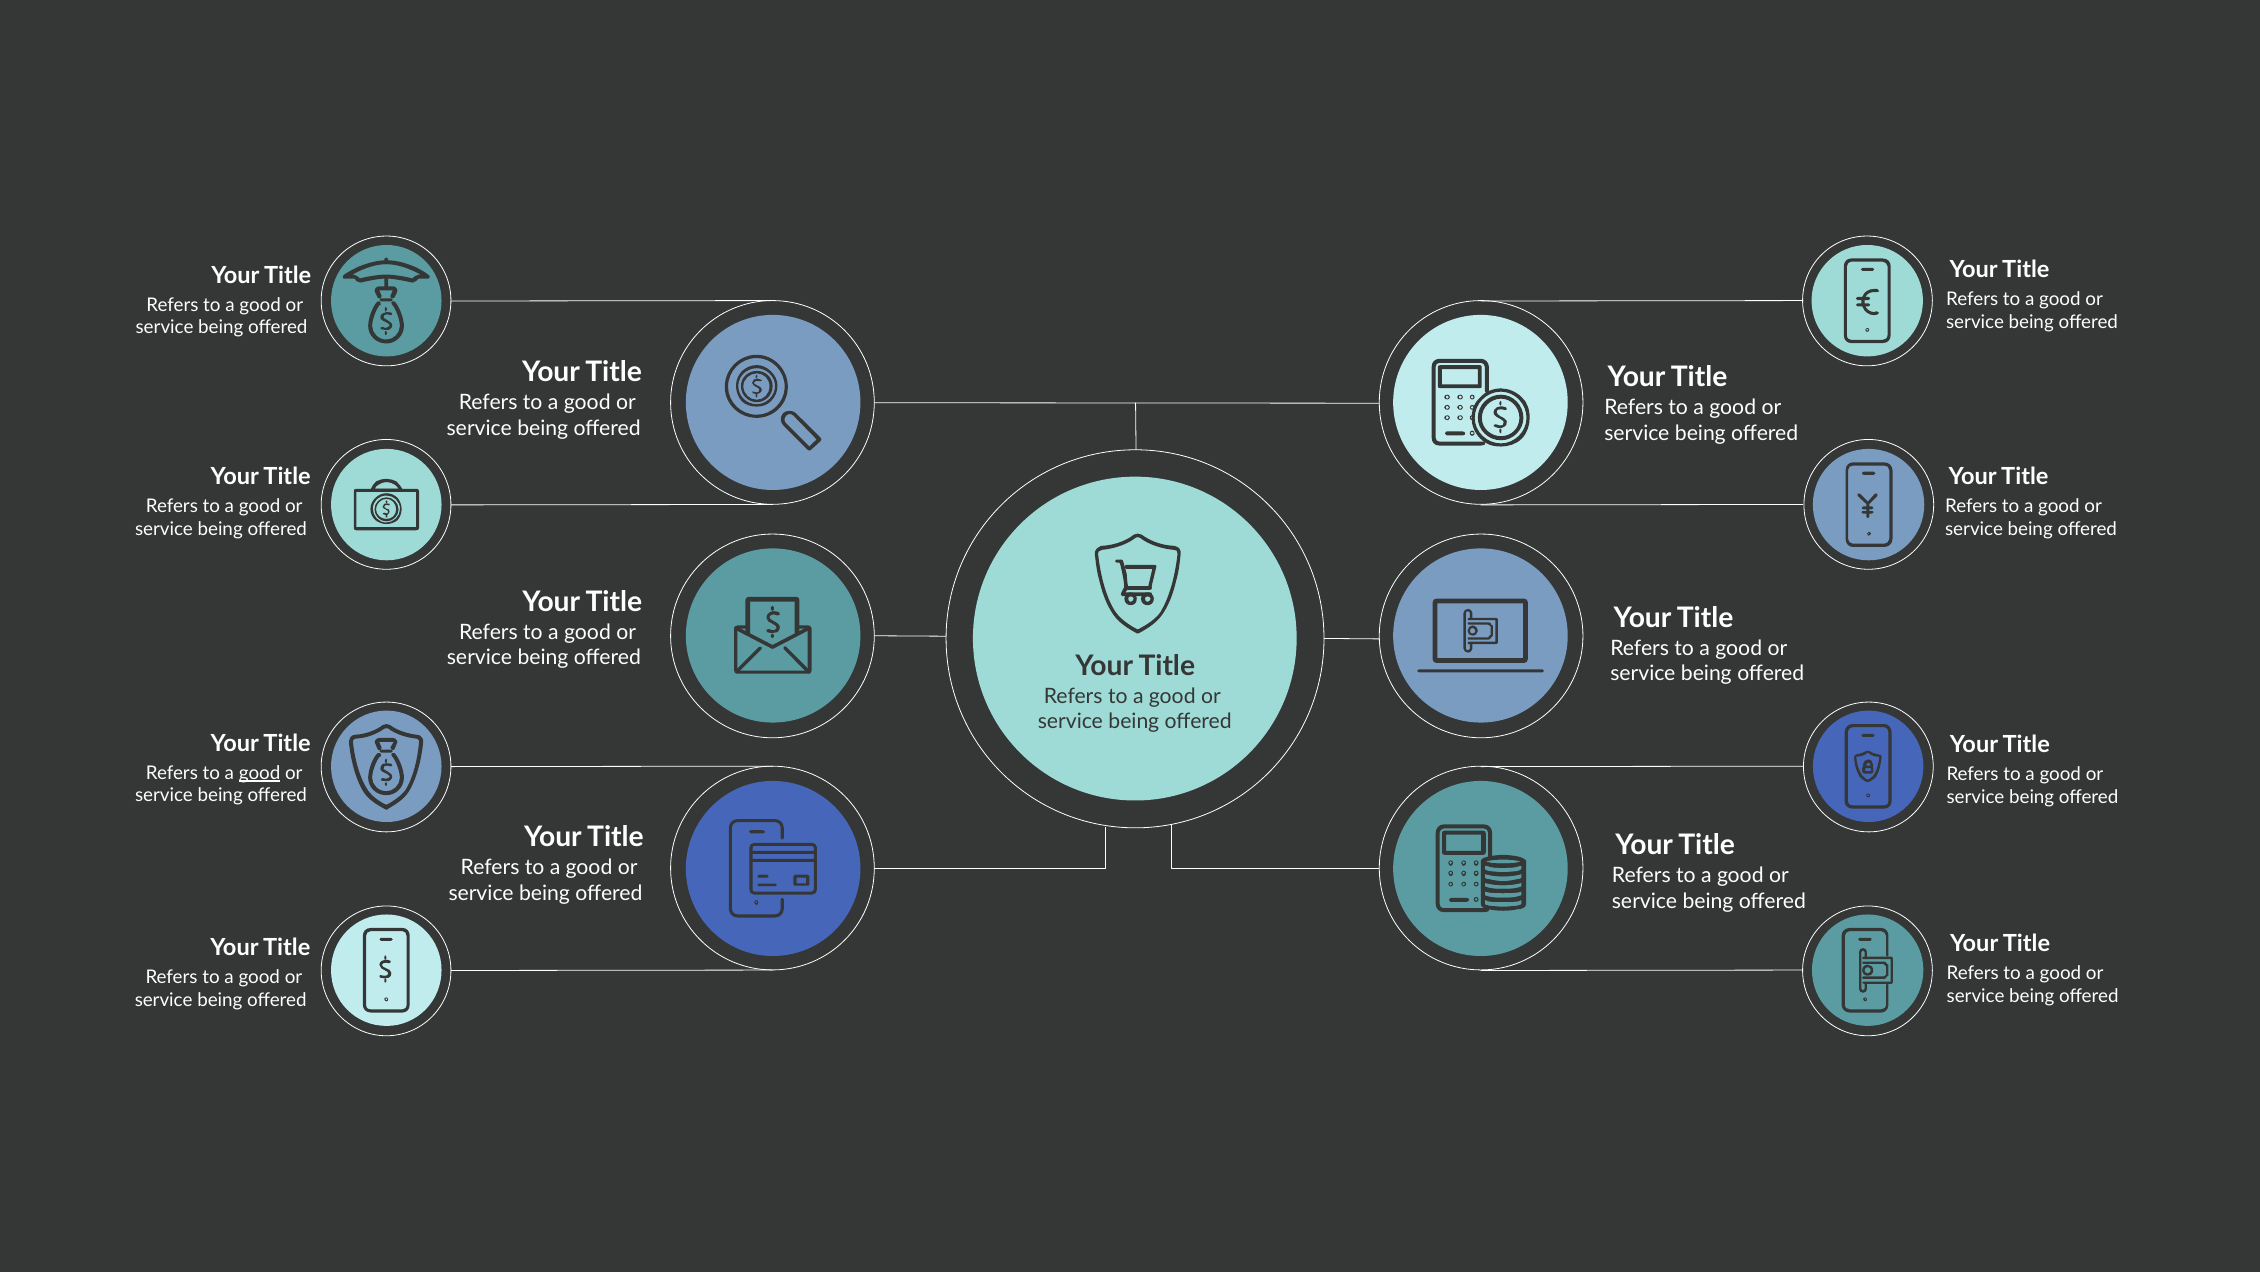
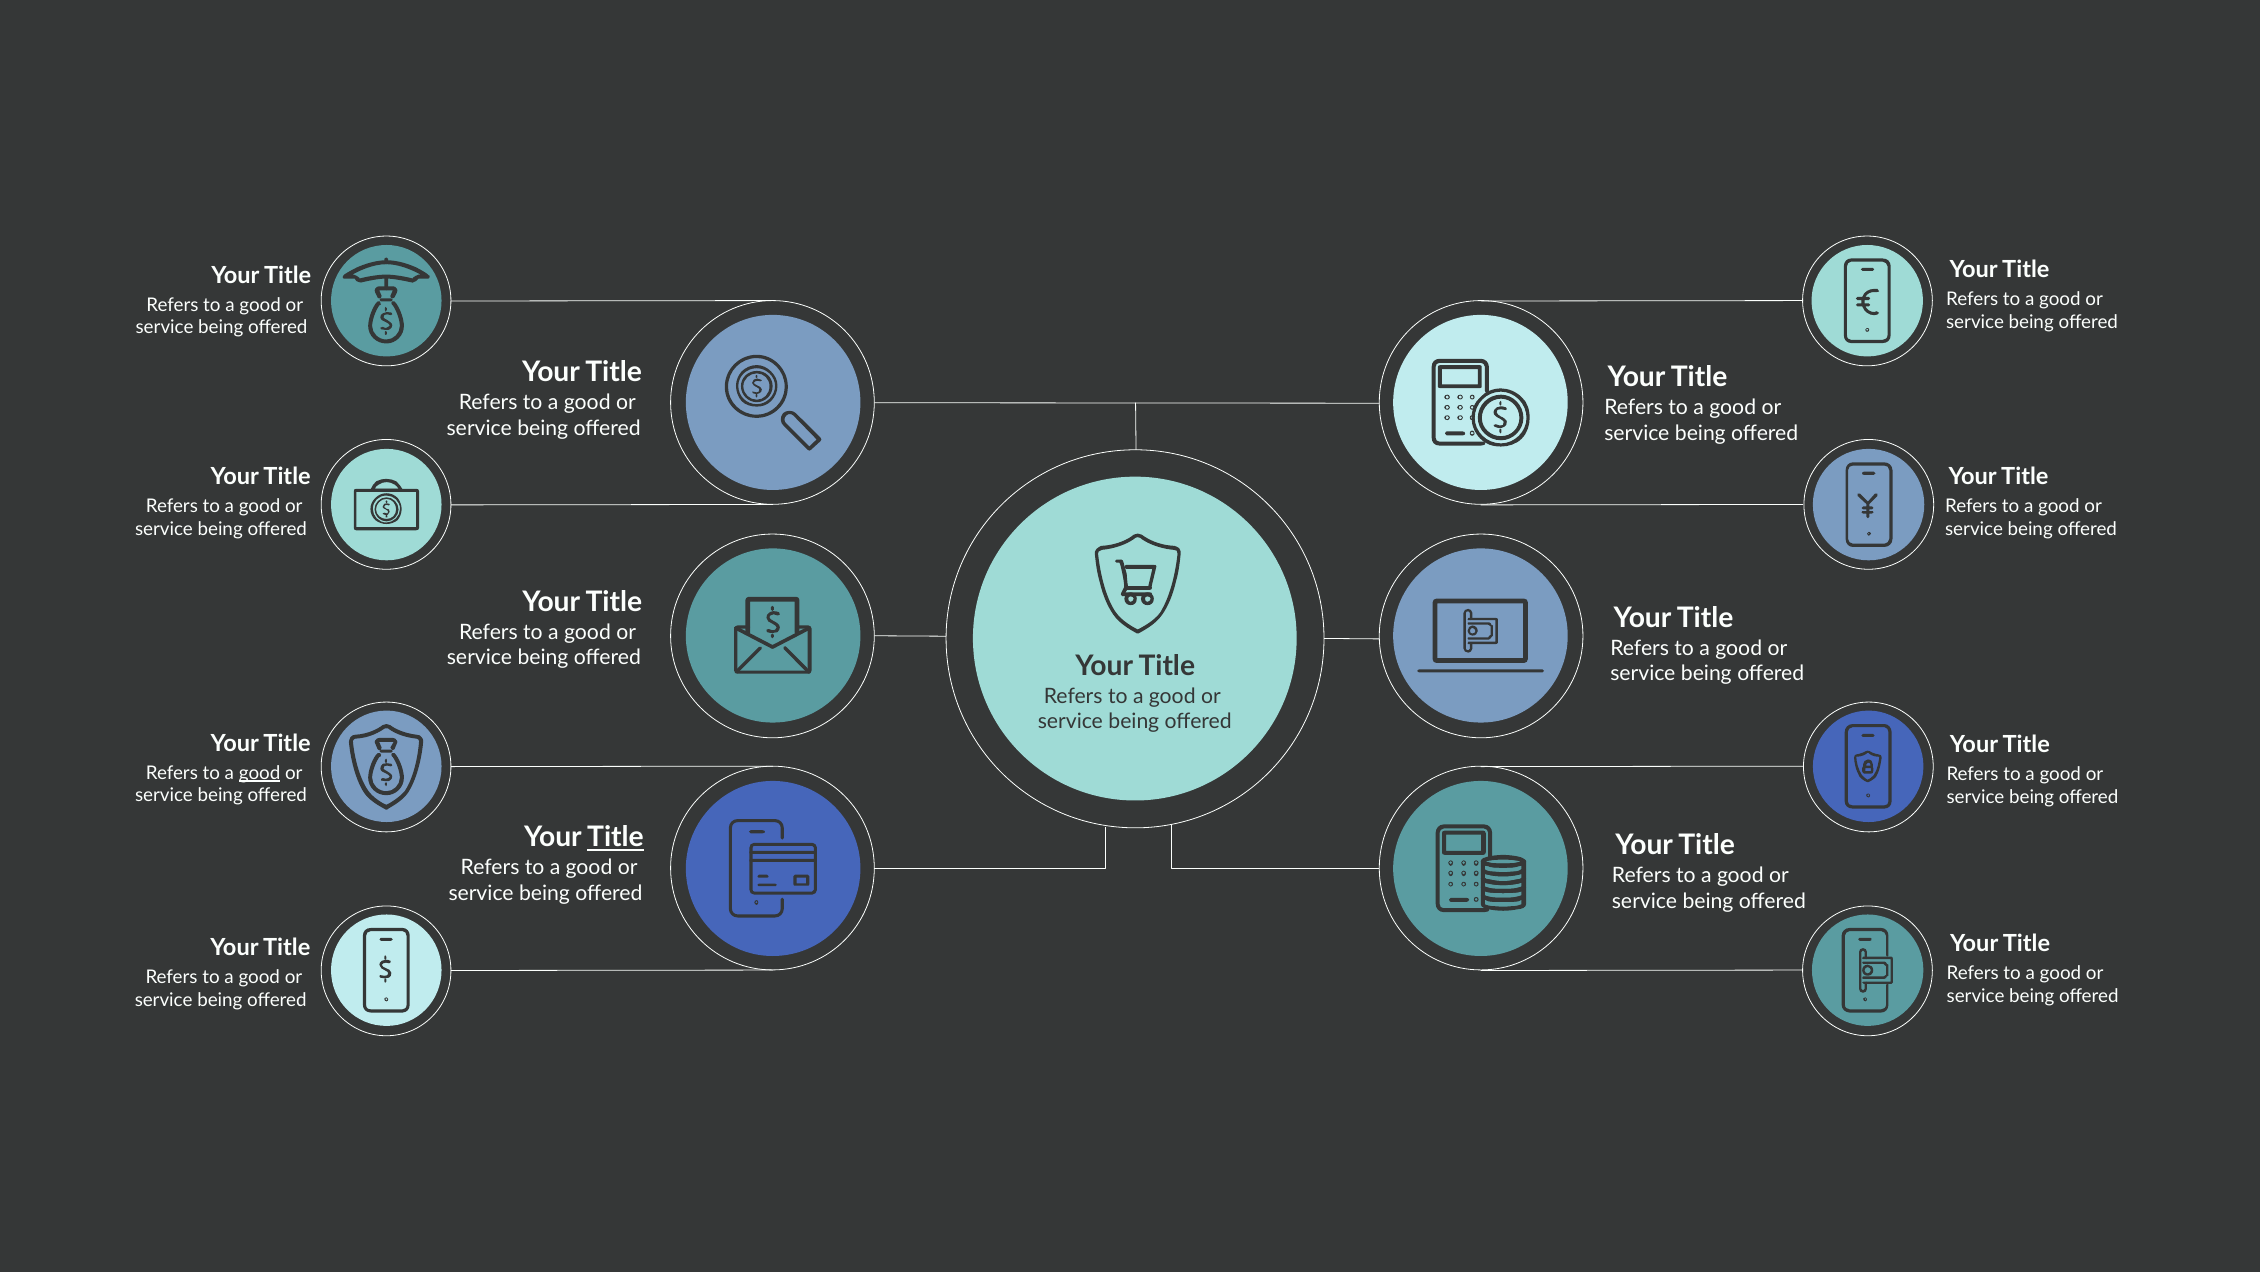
Title underline: none -> present (615, 837)
